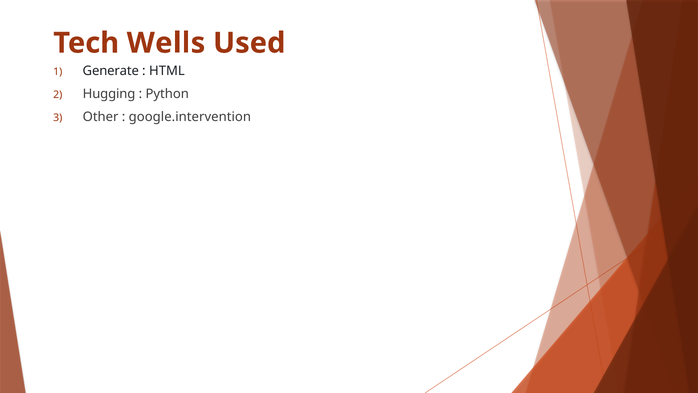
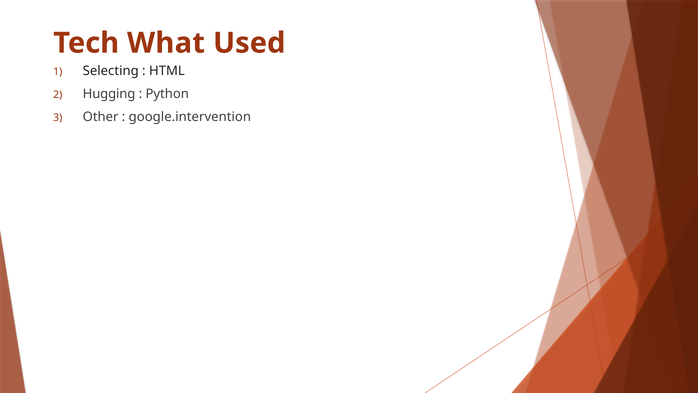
Wells: Wells -> What (166, 43)
Generate: Generate -> Selecting (111, 71)
